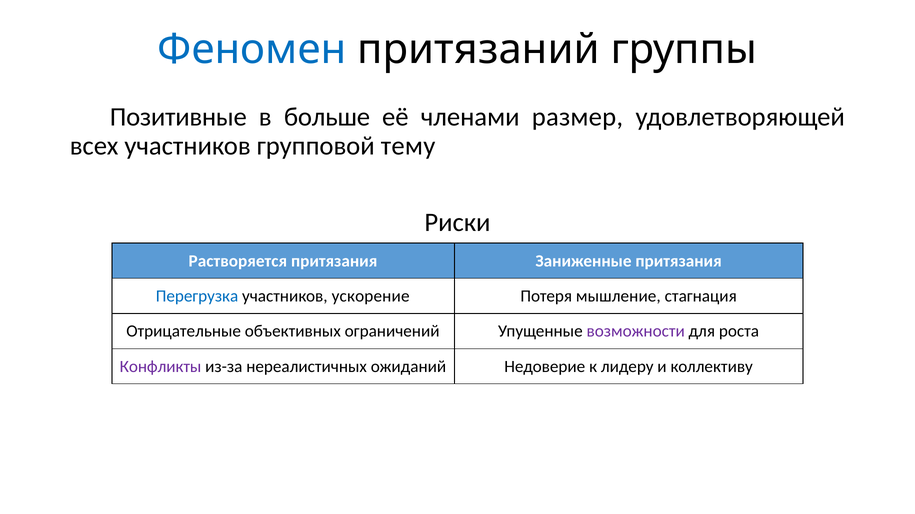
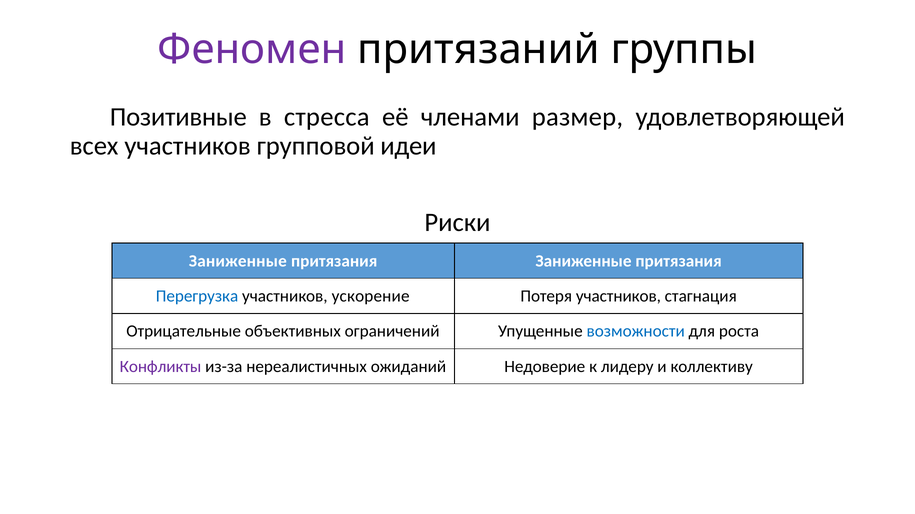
Феномен colour: blue -> purple (252, 49)
больше: больше -> стресса (327, 117)
тему: тему -> идеи (408, 146)
Растворяется: Растворяется -> Заниженные (238, 261)
Потеря мышление: мышление -> участников (618, 296)
возможности colour: purple -> blue (636, 332)
